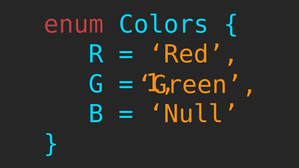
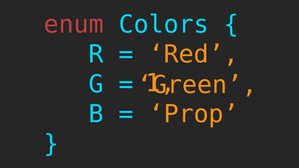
Null: Null -> Prop (194, 114)
